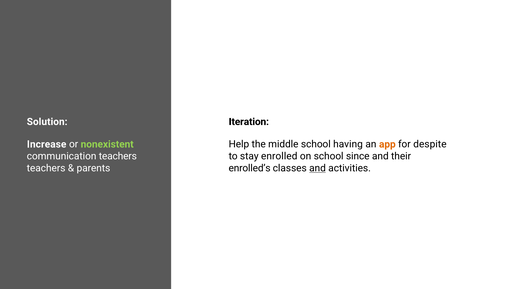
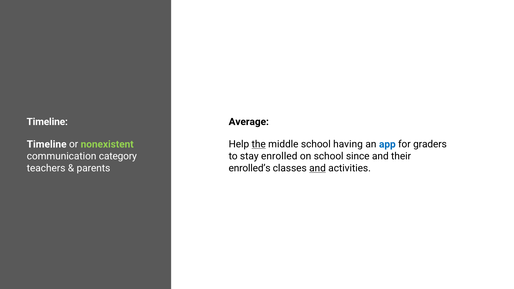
Solution: Solution -> Timeline (47, 122)
Iteration: Iteration -> Average (249, 122)
the underline: none -> present (259, 144)
app colour: orange -> blue (387, 144)
despite: despite -> graders (430, 144)
Increase: Increase -> Timeline (47, 144)
communication teachers: teachers -> category (118, 156)
